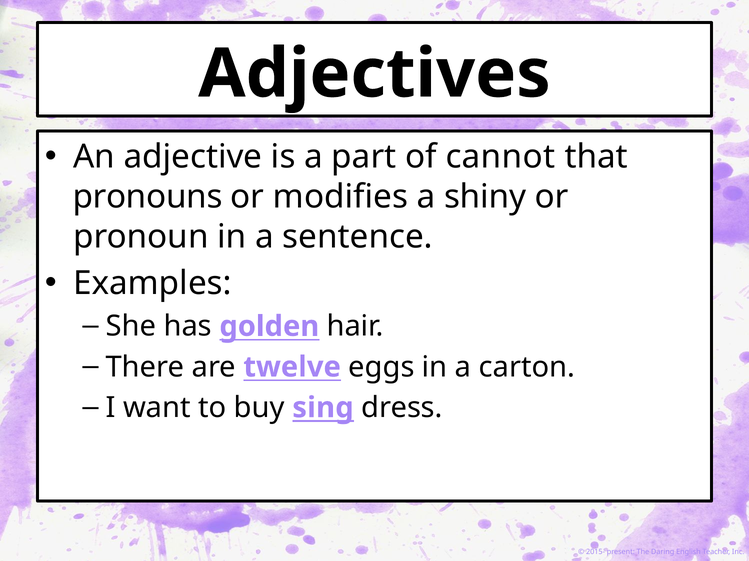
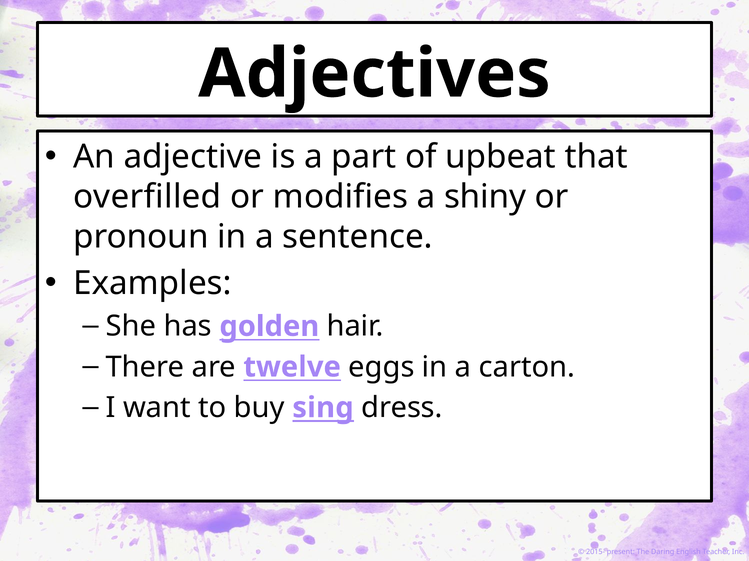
cannot: cannot -> upbeat (501, 157)
pronouns: pronouns -> overfilled (147, 197)
